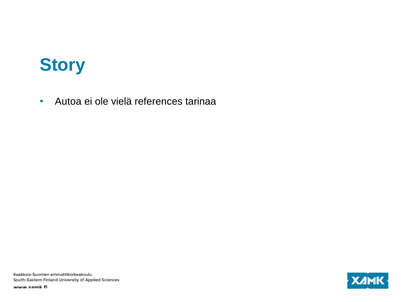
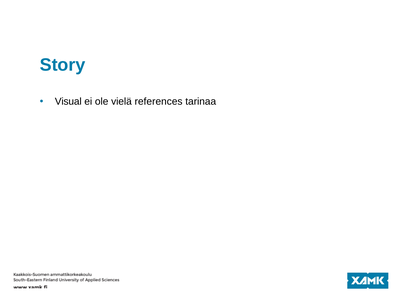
Autoa: Autoa -> Visual (68, 101)
